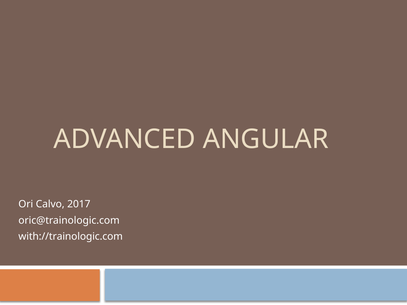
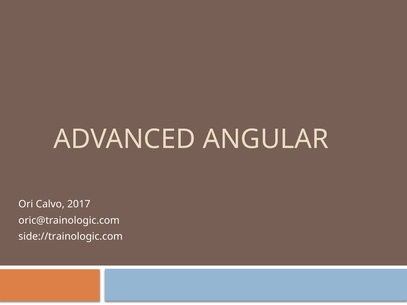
with://trainologic.com: with://trainologic.com -> side://trainologic.com (71, 237)
